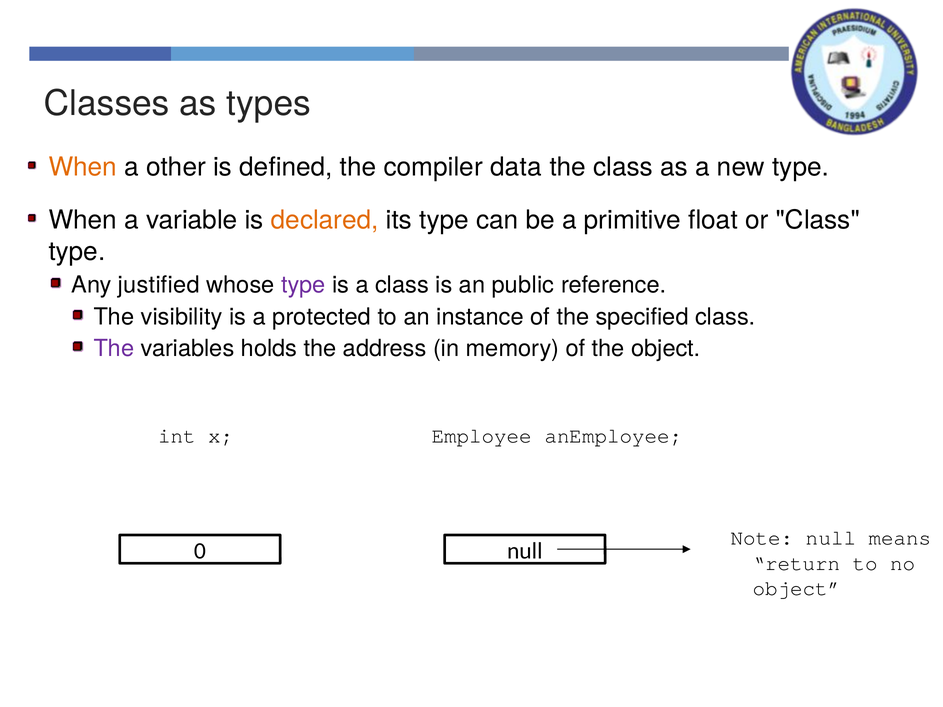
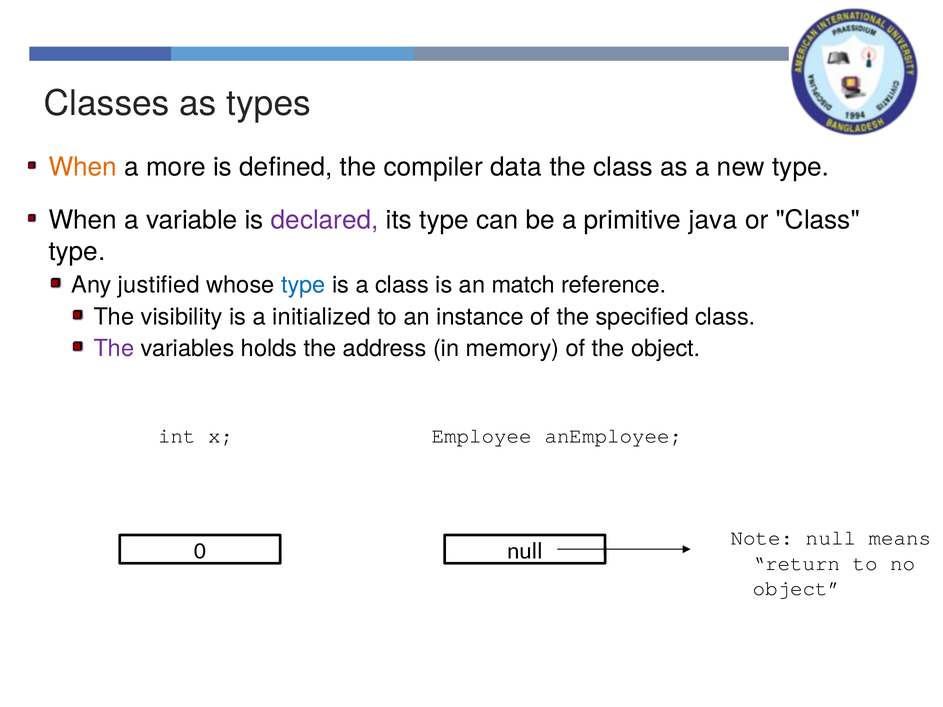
other: other -> more (176, 167)
declared colour: orange -> purple (325, 220)
float: float -> java (713, 220)
type colour: purple -> blue (303, 285)
public: public -> match (523, 285)
protected: protected -> initialized (322, 317)
